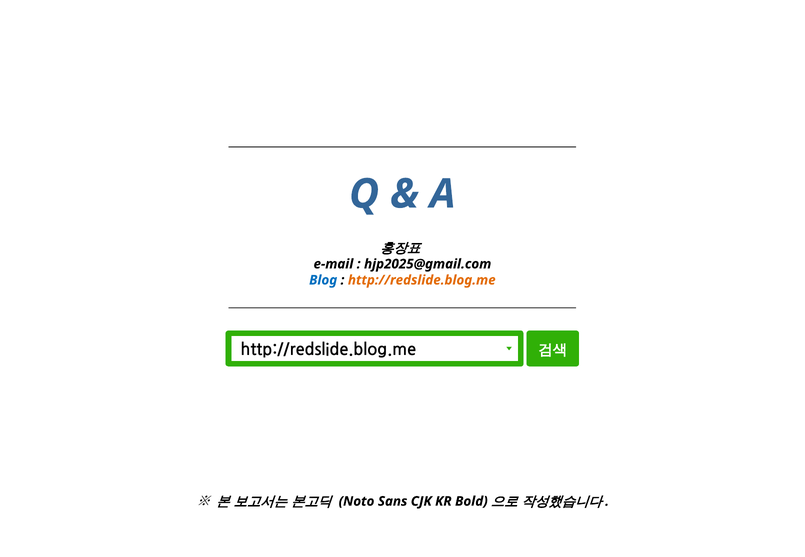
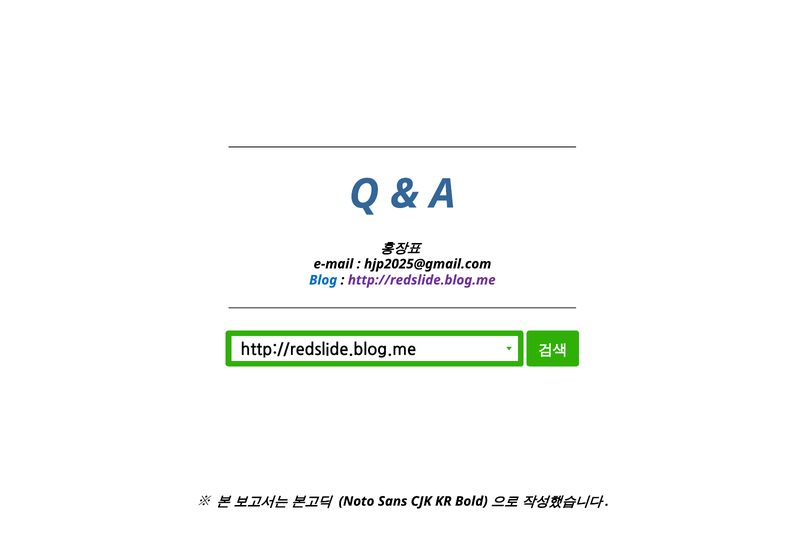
http://redslide.blog.me colour: orange -> purple (422, 280)
